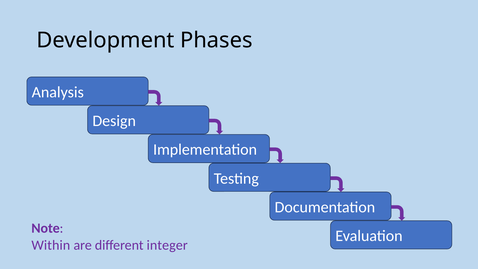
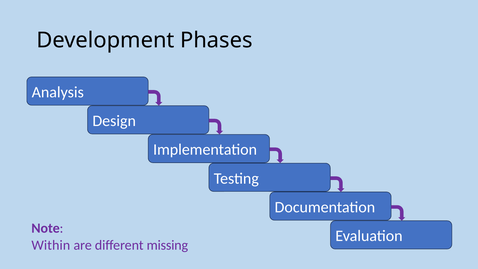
integer: integer -> missing (167, 245)
